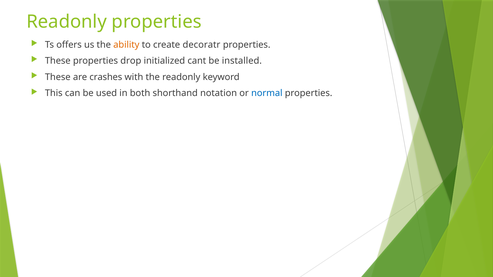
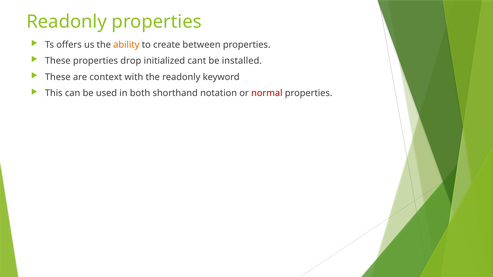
decoratr: decoratr -> between (202, 45)
crashes: crashes -> context (106, 77)
normal colour: blue -> red (267, 93)
